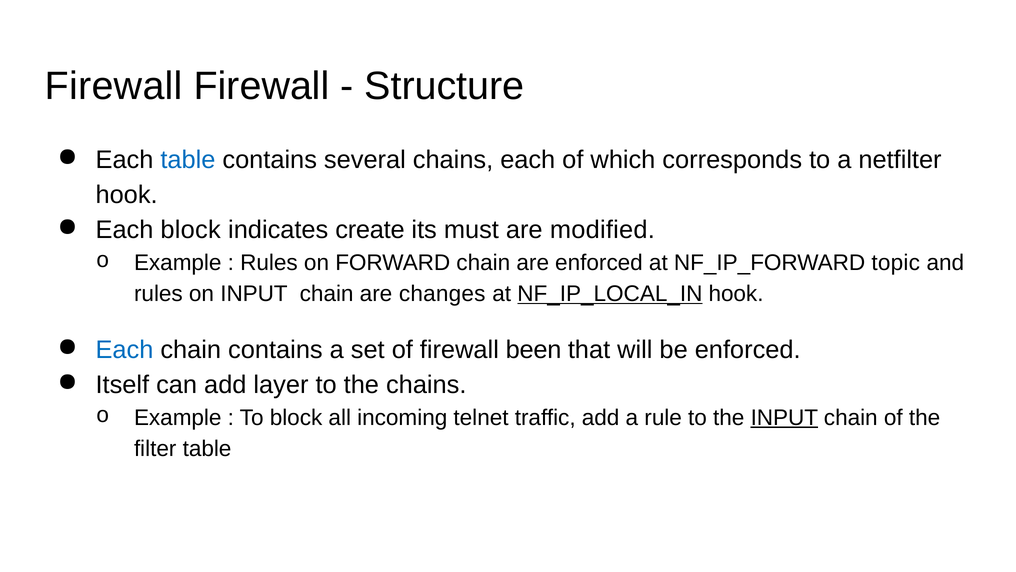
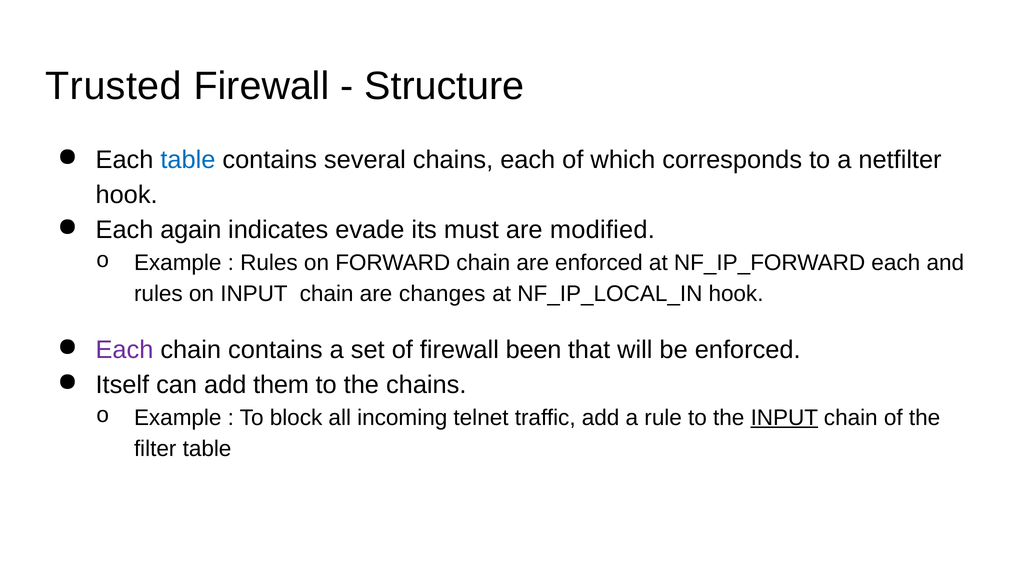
Firewall: Firewall -> Trusted (114, 86)
Each block: block -> again (191, 230)
create: create -> evade (370, 230)
NF_IP_FORWARD topic: topic -> each (896, 262)
NF_IP_LOCAL_IN underline: present -> none (610, 294)
Each colour: blue -> purple (125, 350)
layer: layer -> them (281, 385)
